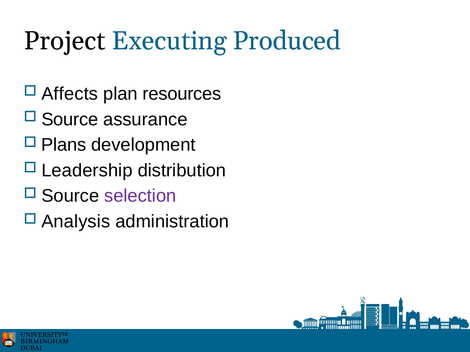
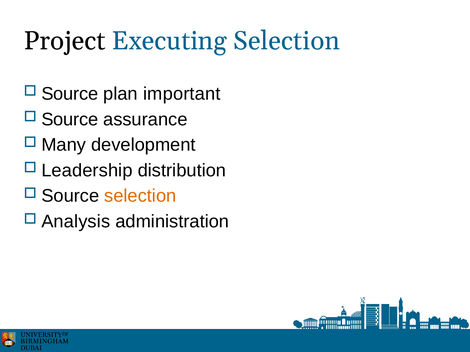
Executing Produced: Produced -> Selection (287, 41)
Affects: Affects -> Source (70, 94)
resources: resources -> important (182, 94)
Plans: Plans -> Many (64, 145)
selection colour: purple -> orange (140, 196)
